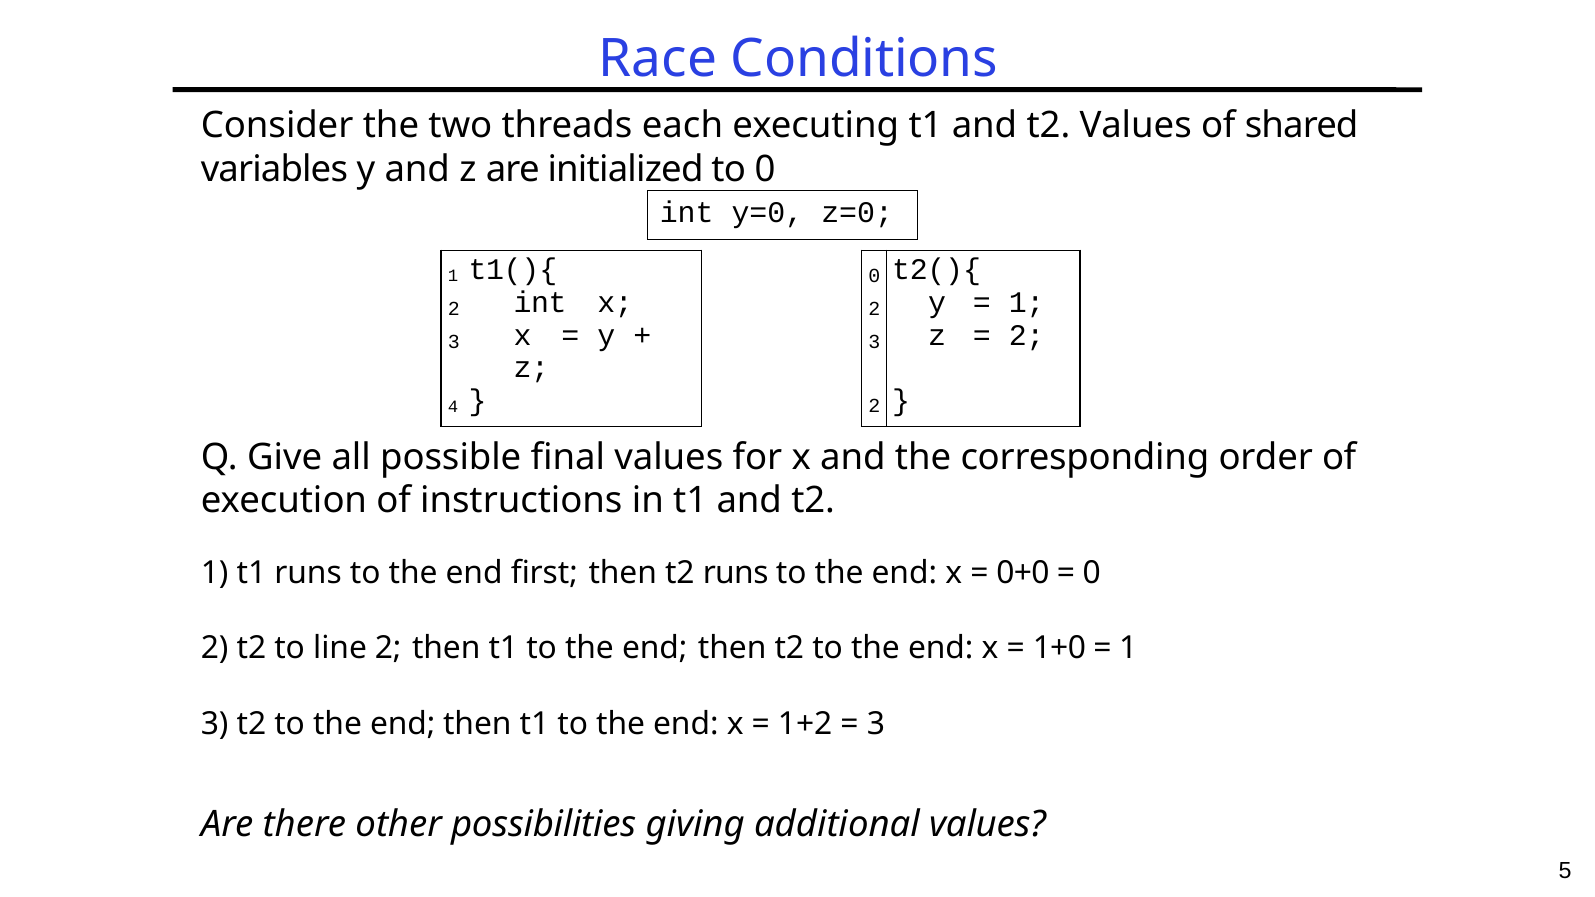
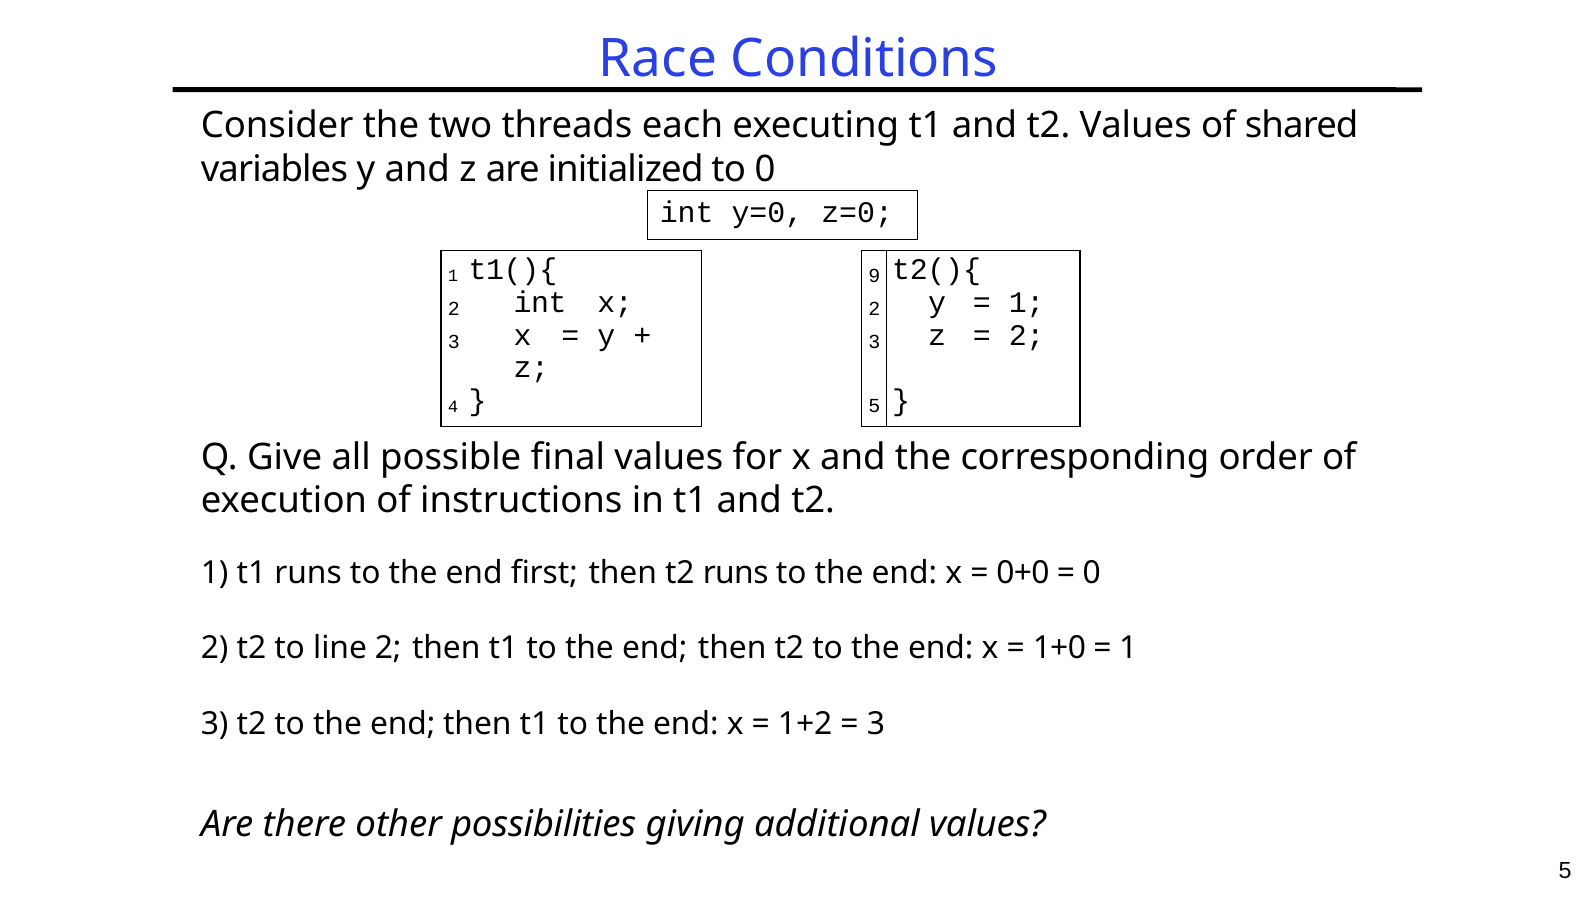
t1(){ 0: 0 -> 9 (874, 276)
2: 2 -> 5 (874, 406)
